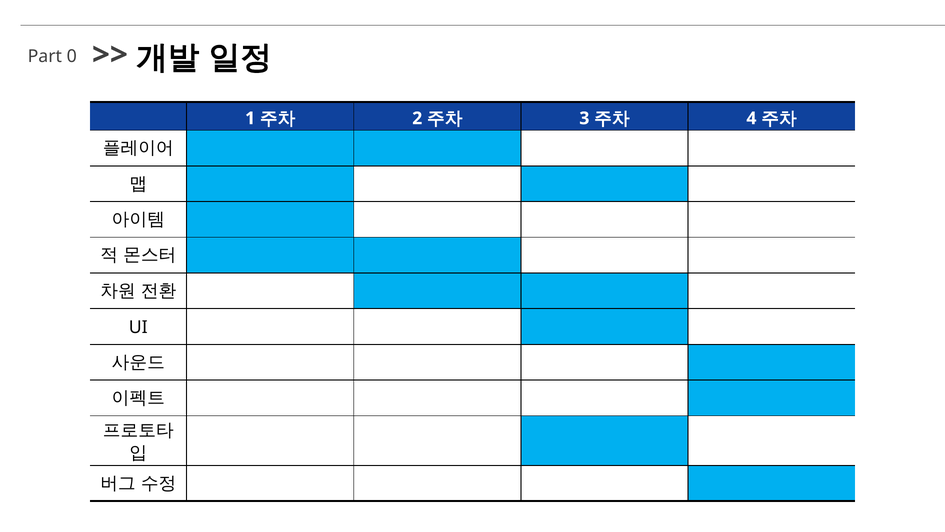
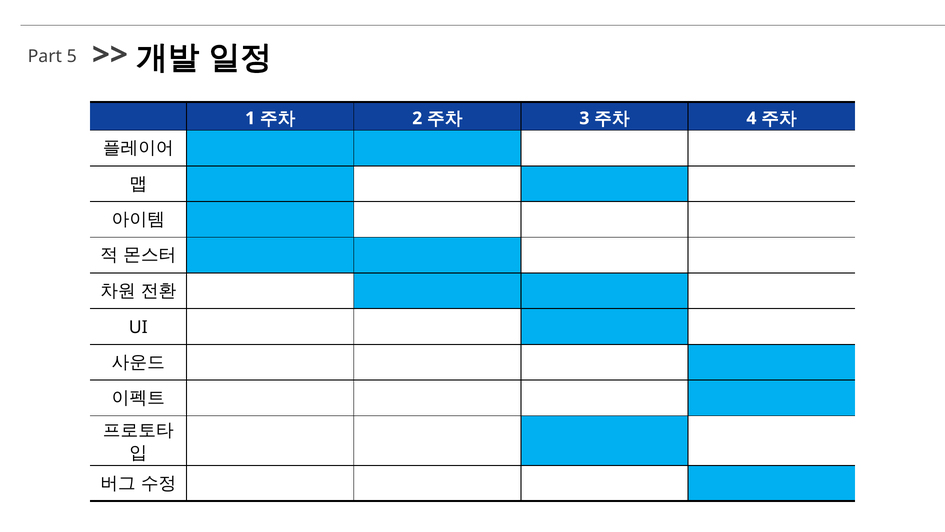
0: 0 -> 5 (72, 57)
